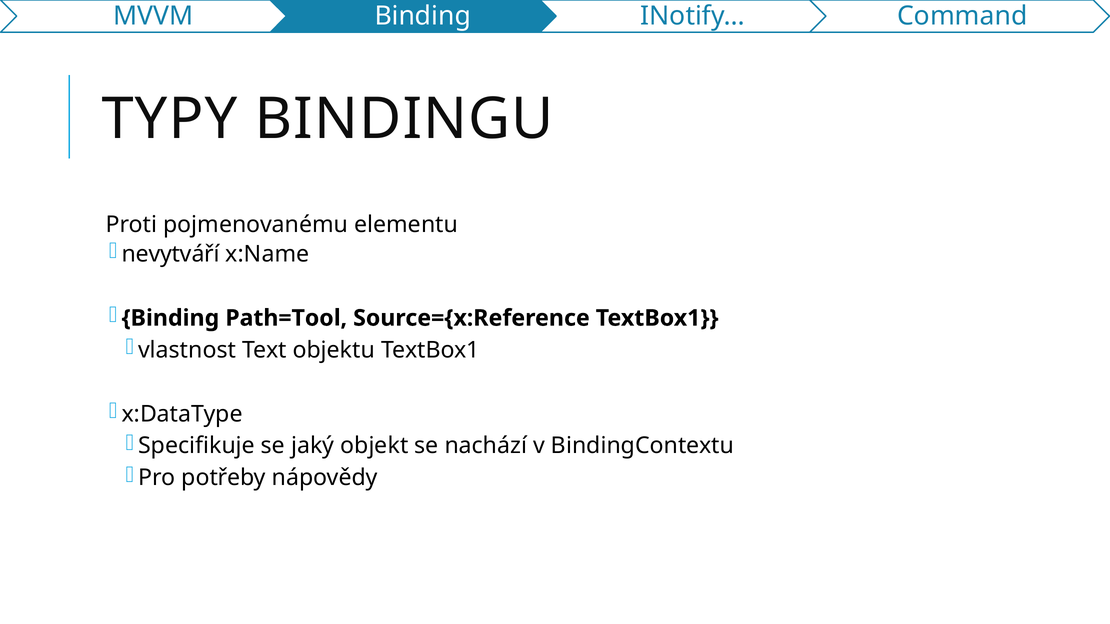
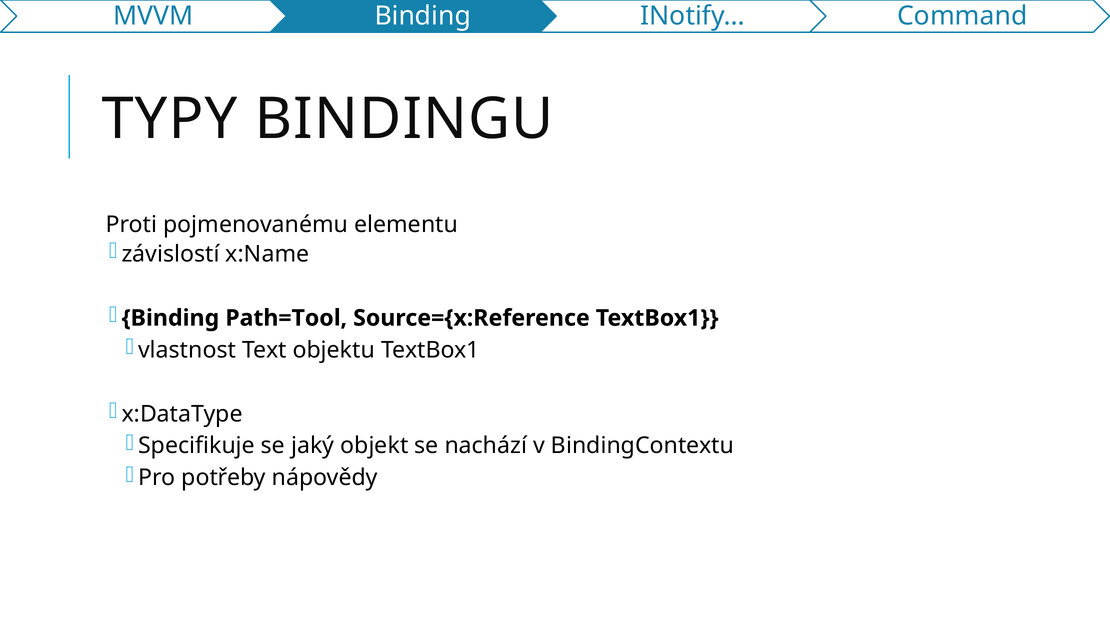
nevytváří: nevytváří -> závislostí (171, 254)
